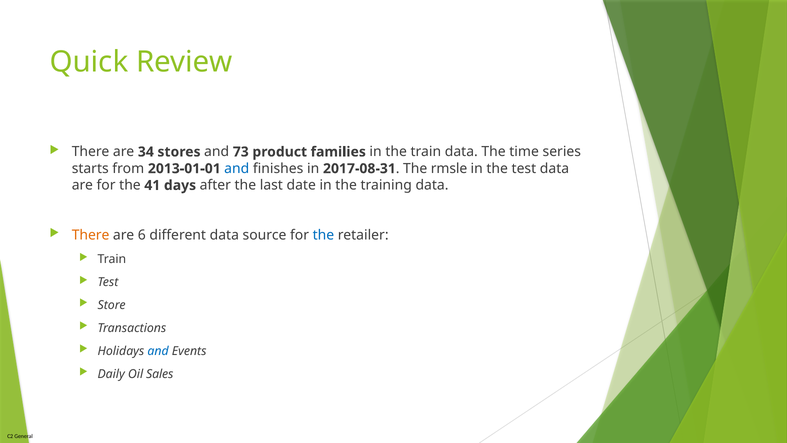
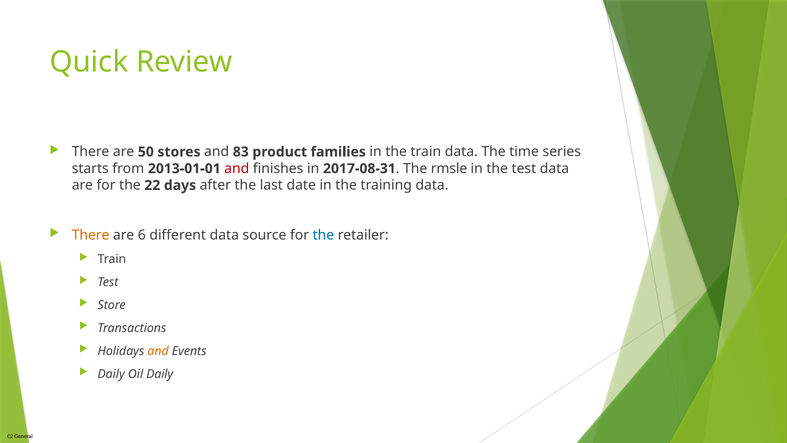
34: 34 -> 50 (146, 152)
73: 73 -> 83 (241, 152)
and colour: blue -> red (237, 168)
41: 41 -> 22 (152, 185)
and colour: blue -> orange (158, 351)
Oil Sales: Sales -> Daily (160, 374)
